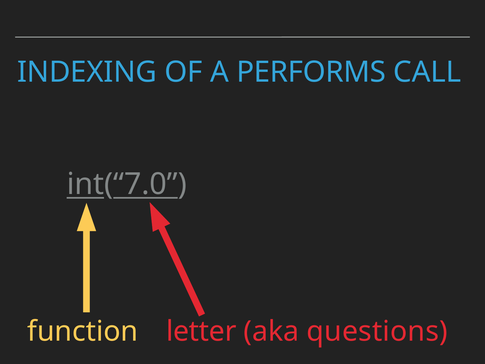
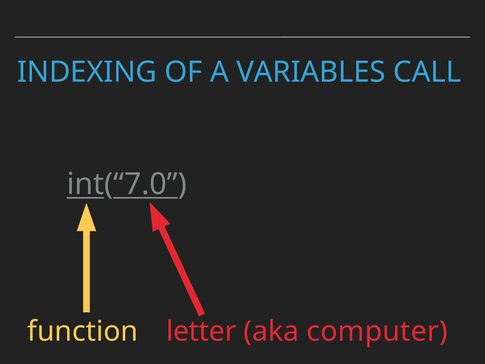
PERFORMS: PERFORMS -> VARIABLES (311, 72)
questions: questions -> computer (377, 331)
